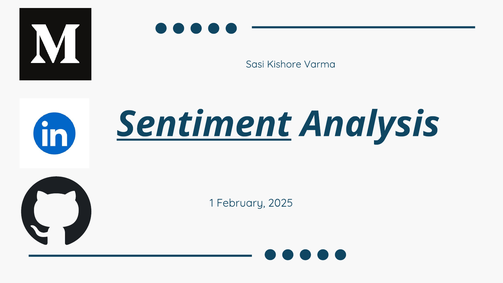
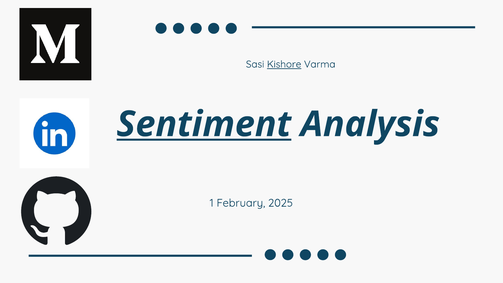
Kishore underline: none -> present (284, 64)
